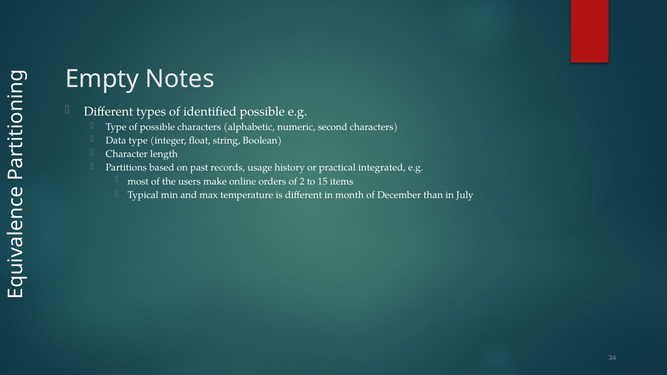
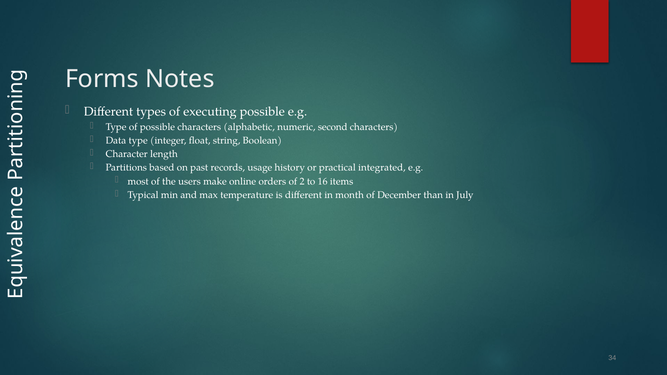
Empty: Empty -> Forms (102, 79)
identified: identified -> executing (210, 112)
15: 15 -> 16 (323, 181)
